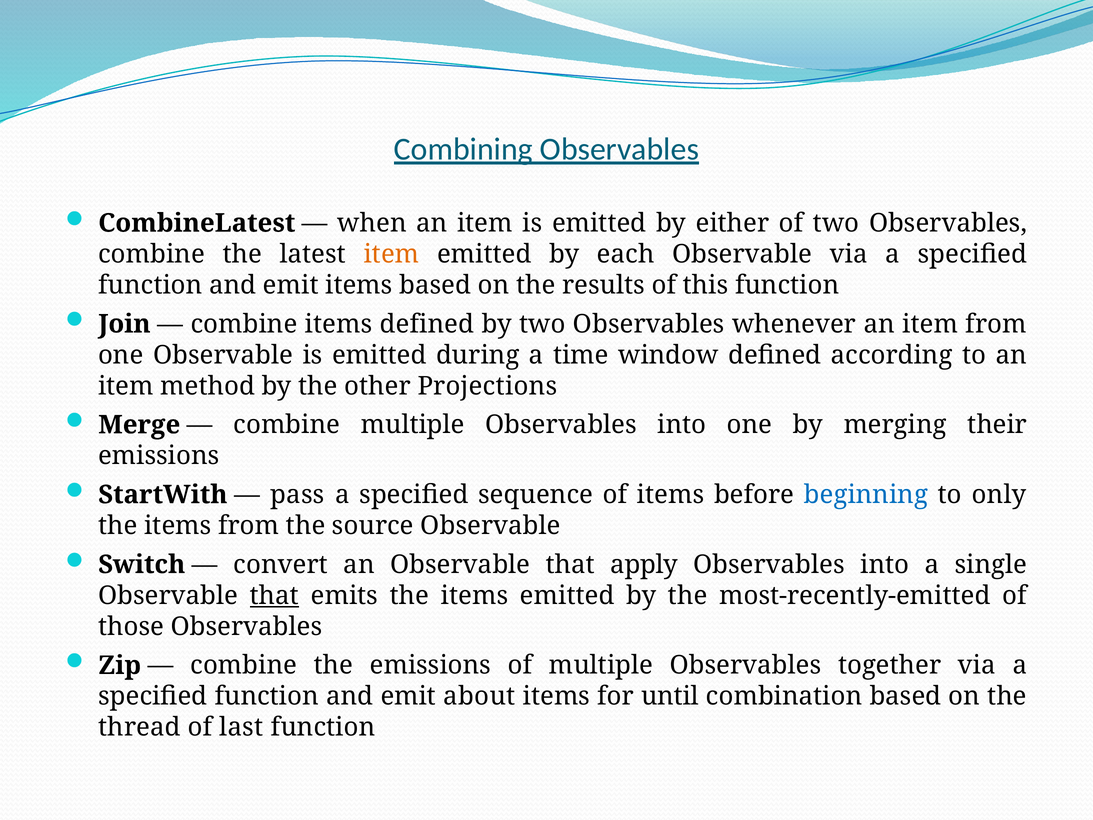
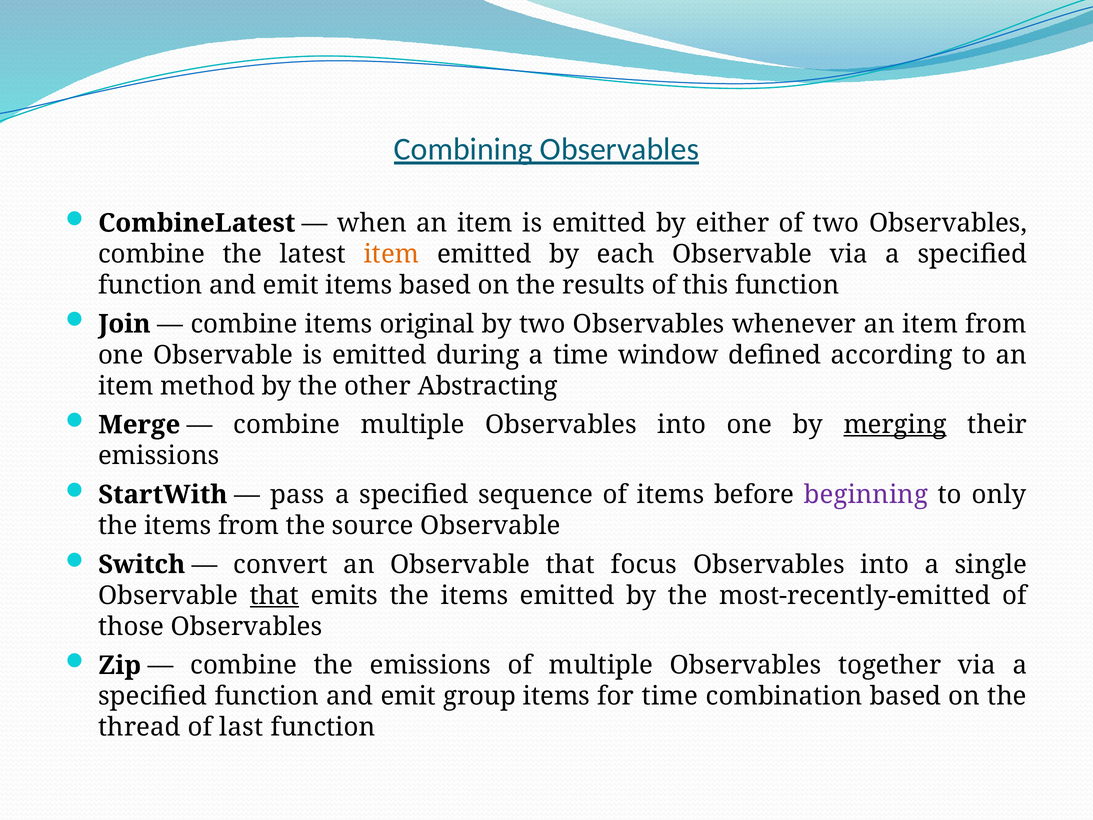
items defined: defined -> original (427, 324)
Projections: Projections -> Abstracting (488, 386)
merging underline: none -> present (895, 425)
beginning colour: blue -> purple (866, 495)
apply: apply -> focus (644, 564)
about: about -> group (480, 696)
for until: until -> time (670, 696)
